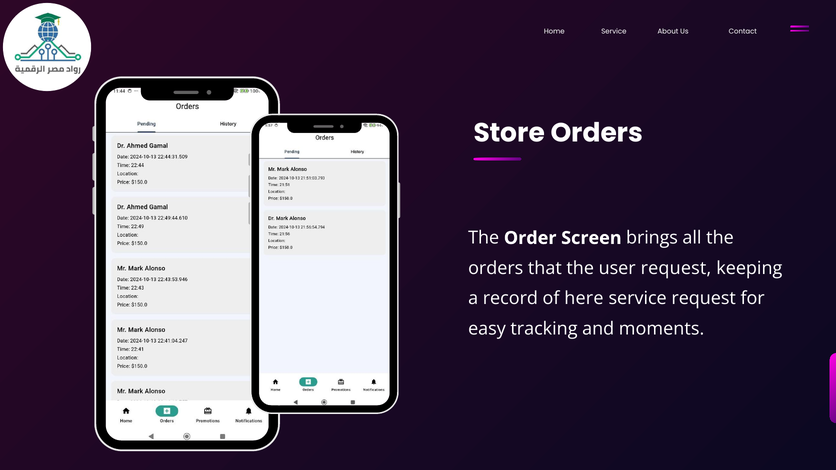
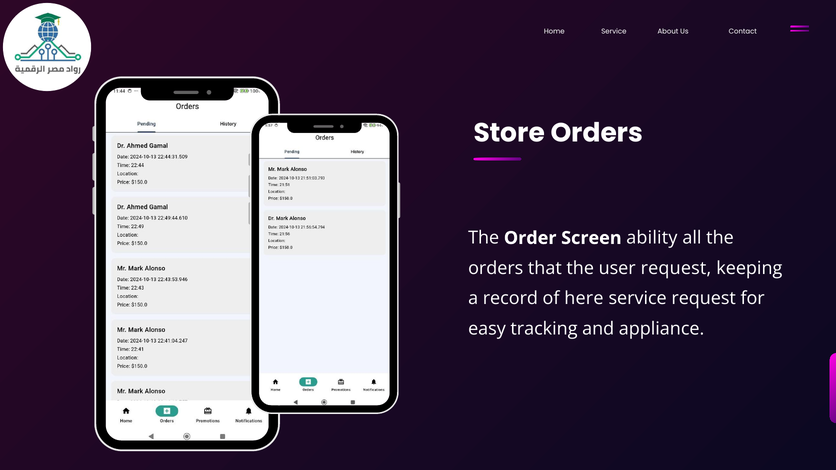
brings: brings -> ability (652, 238)
moments: moments -> appliance (662, 329)
